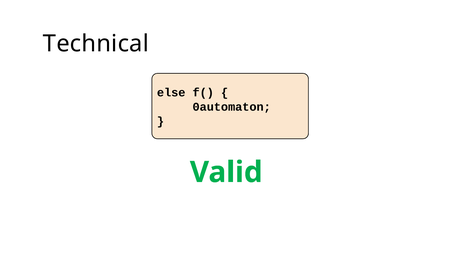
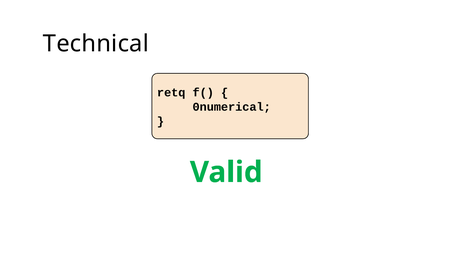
else: else -> retq (171, 93)
0automaton: 0automaton -> 0numerical (232, 107)
